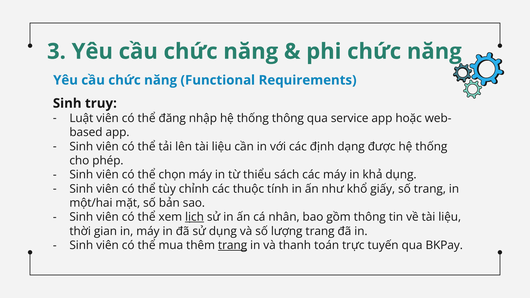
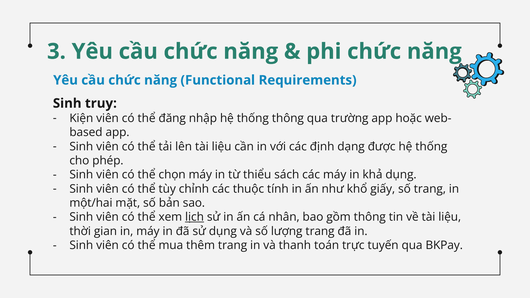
Luật: Luật -> Kiện (81, 118)
service: service -> trường (350, 118)
trang underline: present -> none (233, 245)
